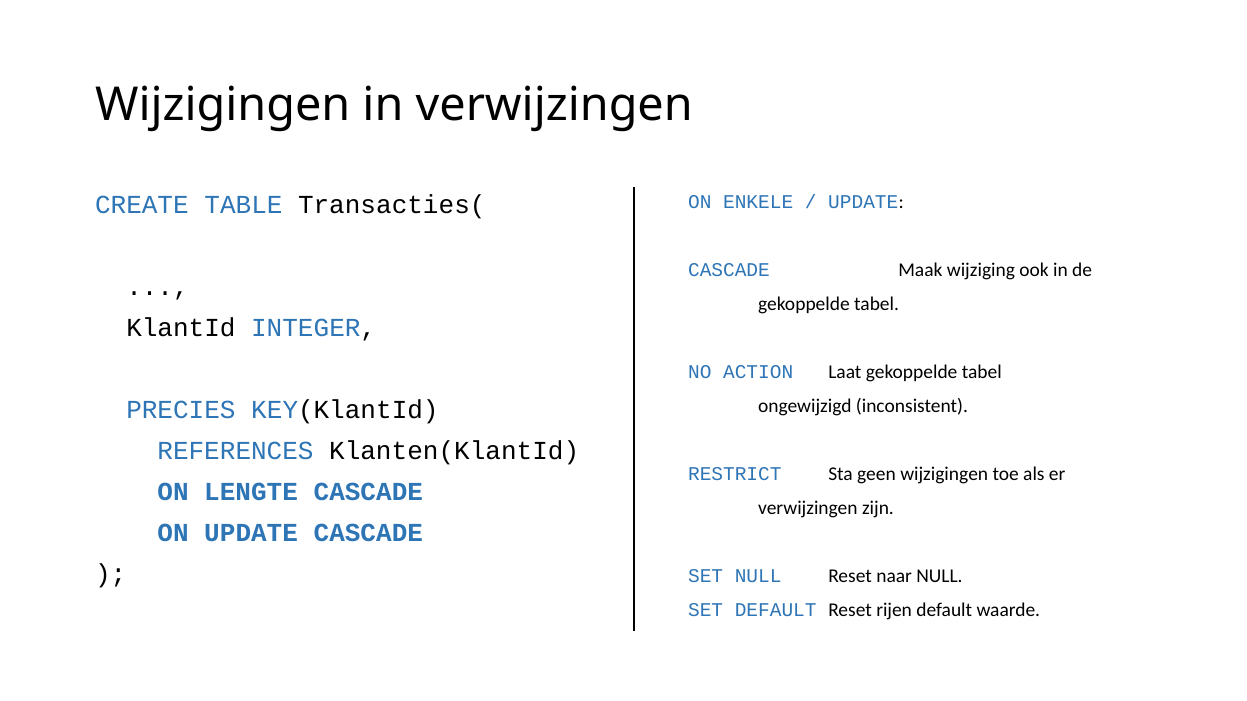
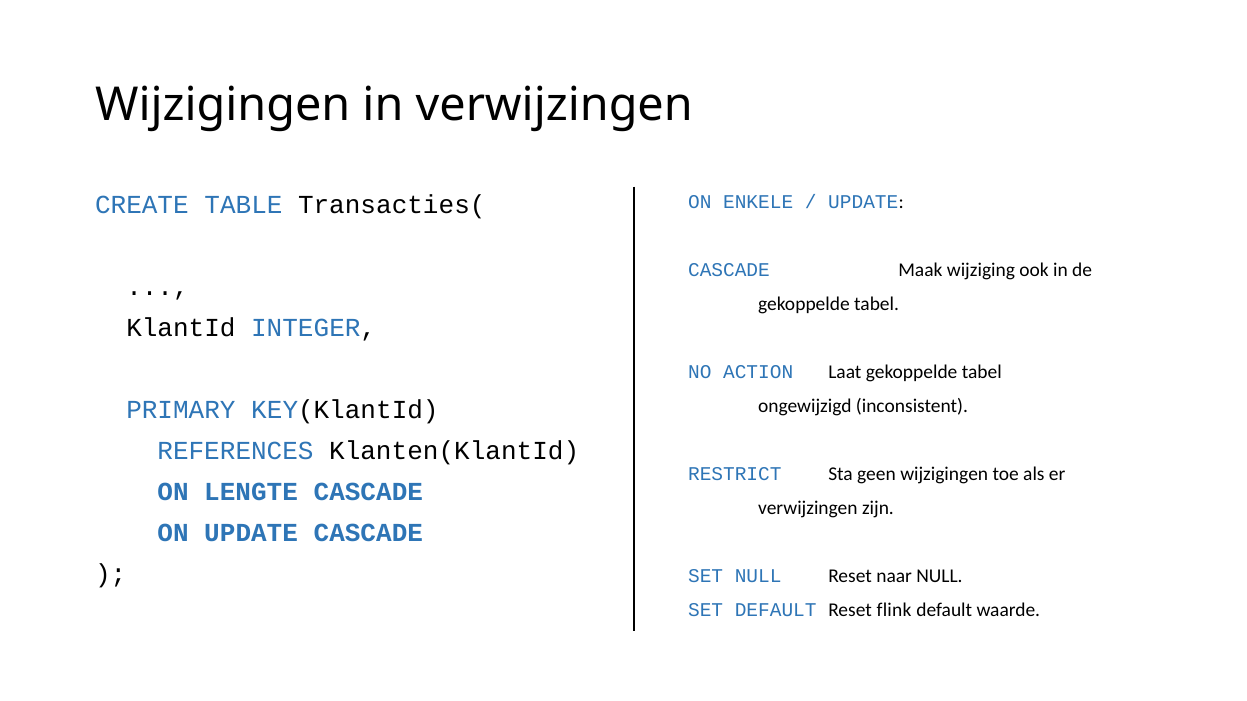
PRECIES: PRECIES -> PRIMARY (181, 411)
rijen: rijen -> flink (894, 610)
